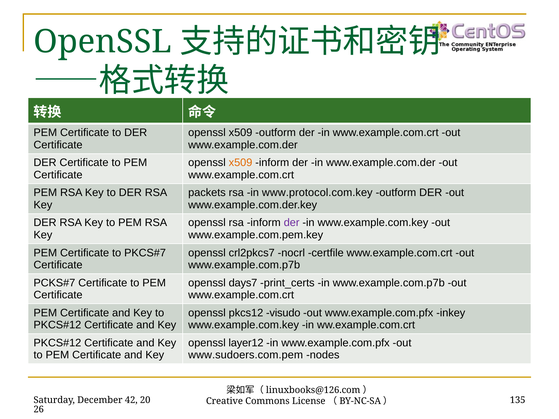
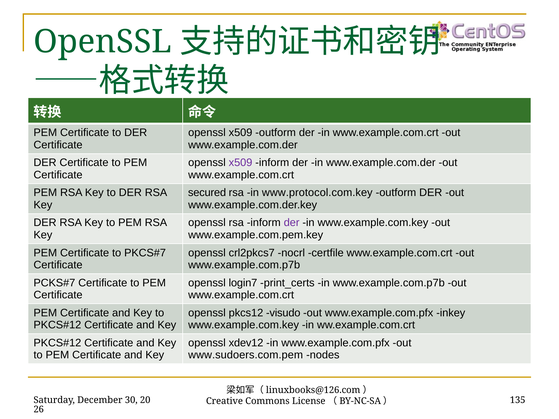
x509 colour: orange -> purple (241, 163)
packets: packets -> secured (207, 193)
days7: days7 -> login7 (243, 283)
layer12: layer12 -> xdev12 (246, 343)
42: 42 -> 30 (131, 400)
